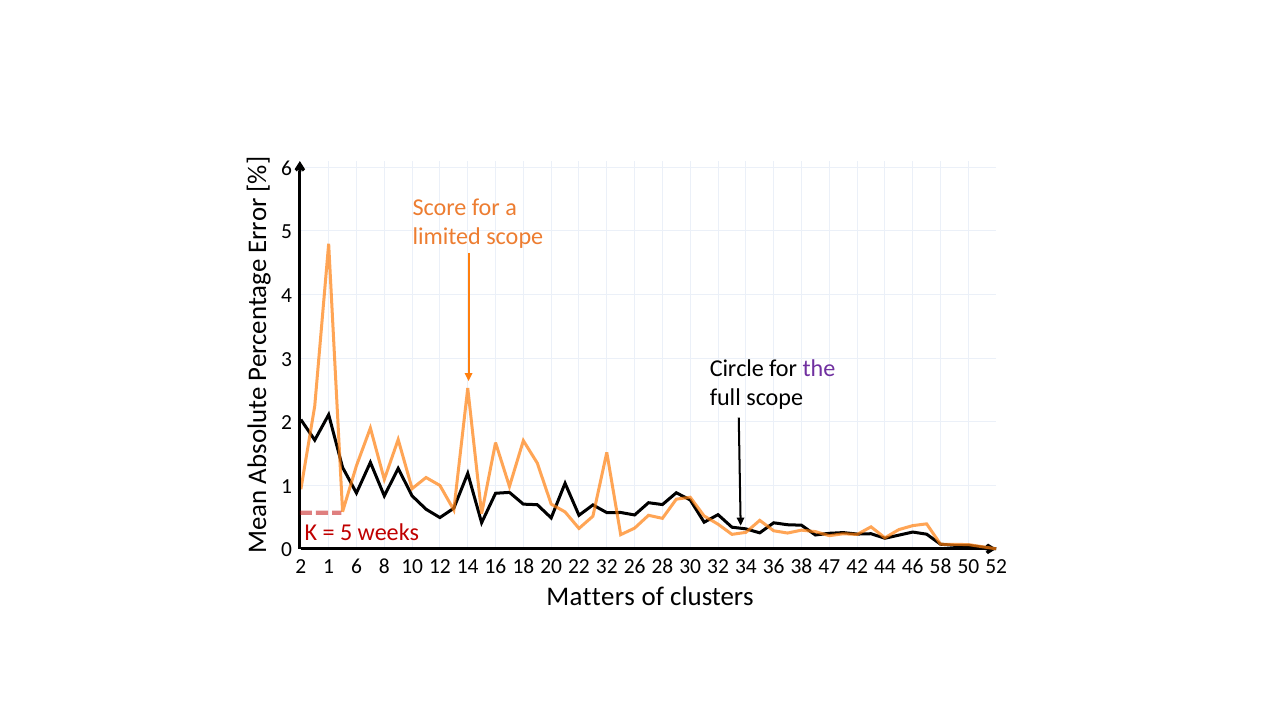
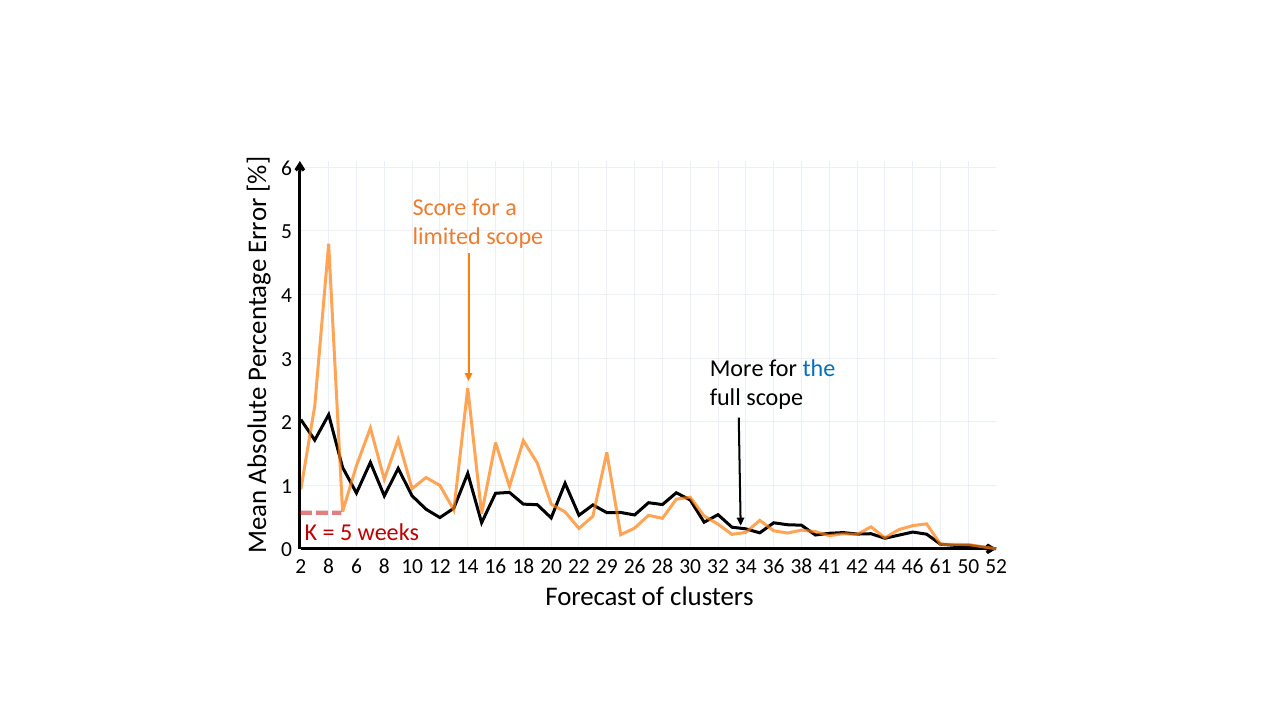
Circle: Circle -> More (737, 368)
the colour: purple -> blue (819, 368)
2 1: 1 -> 8 (329, 566)
22 32: 32 -> 29 (607, 566)
47: 47 -> 41 (829, 566)
58: 58 -> 61 (941, 566)
Matters: Matters -> Forecast (591, 597)
